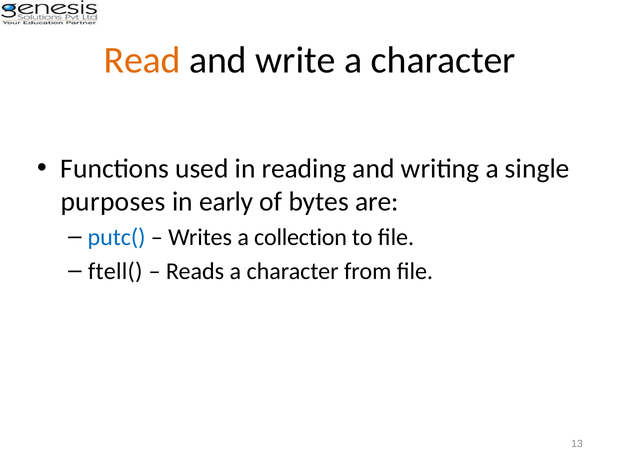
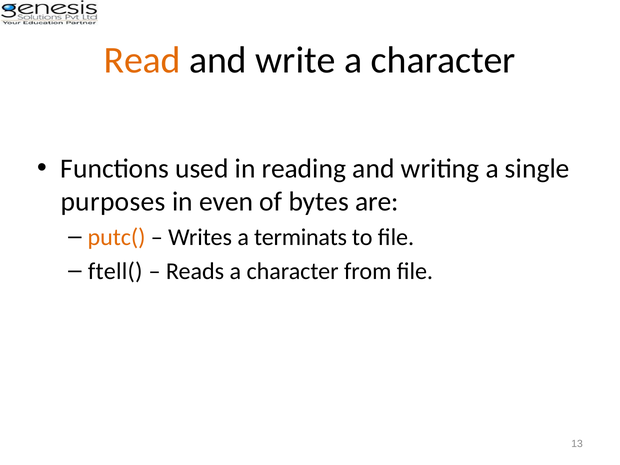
early: early -> even (226, 202)
putc( colour: blue -> orange (117, 237)
collection: collection -> terminats (301, 237)
